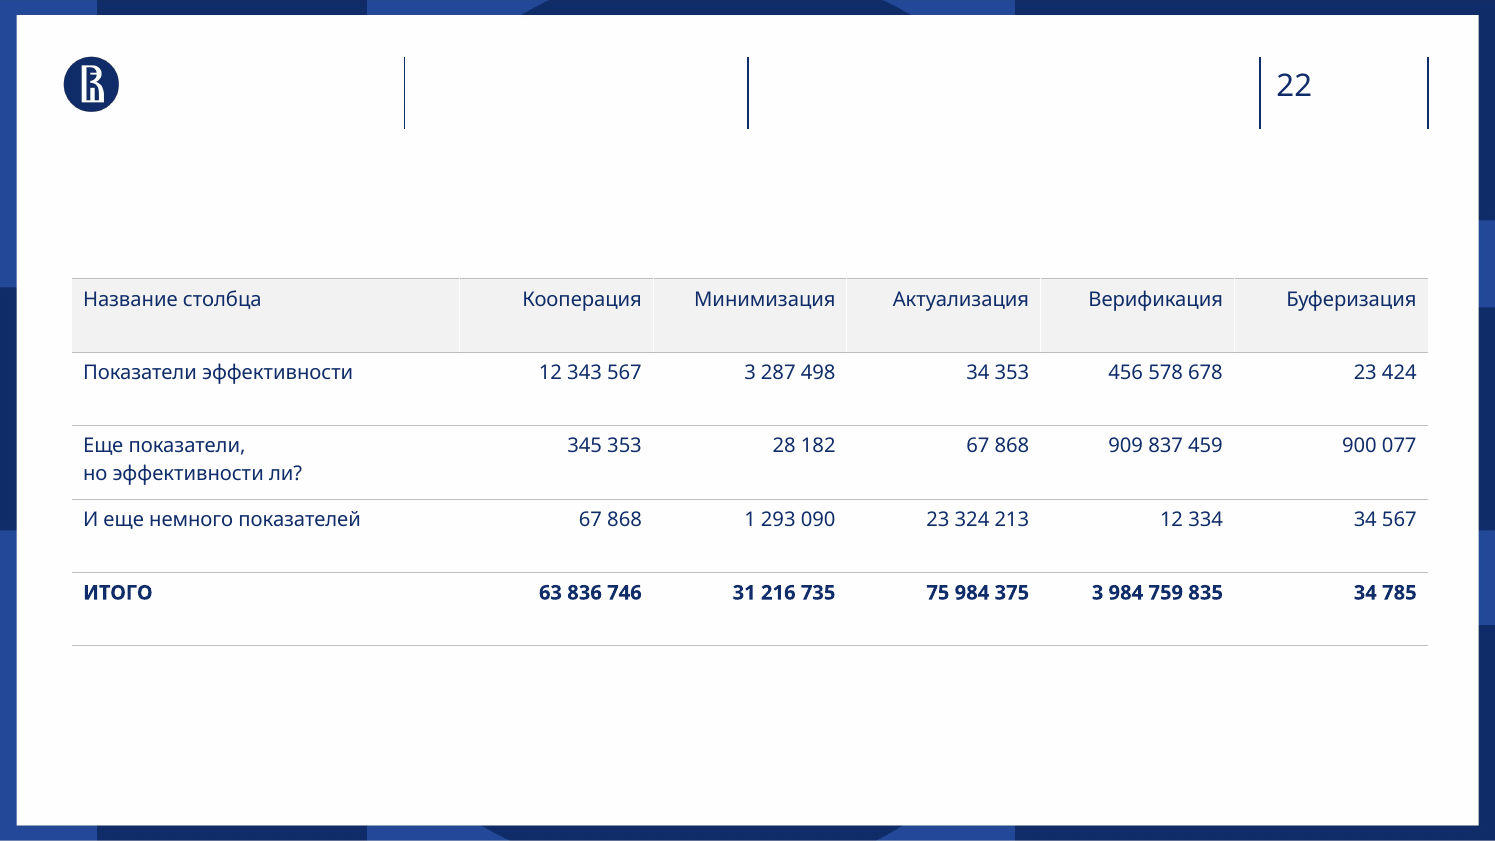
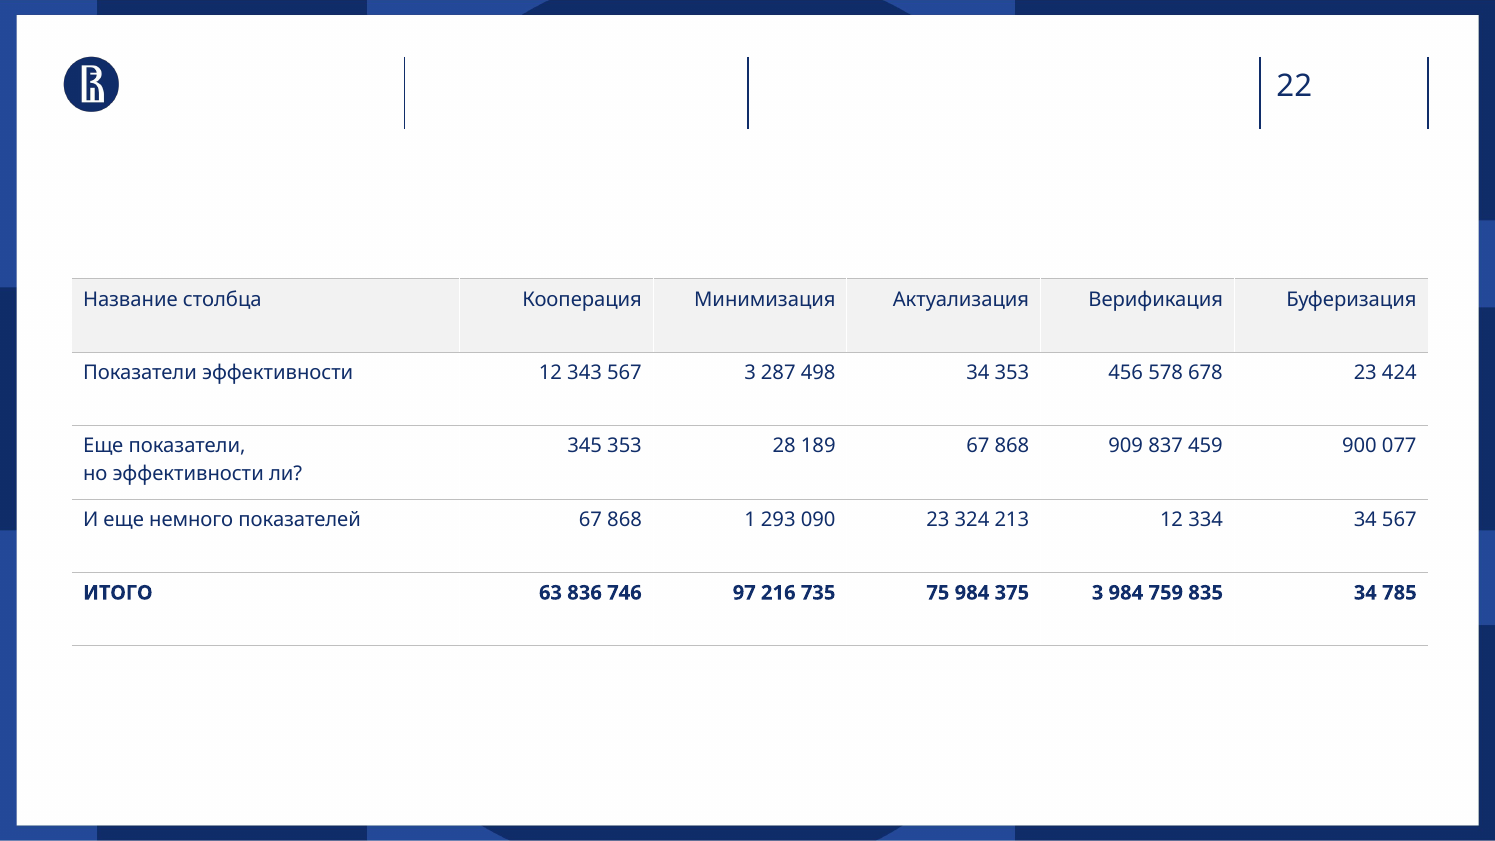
182: 182 -> 189 (818, 446)
31: 31 -> 97 (744, 593)
